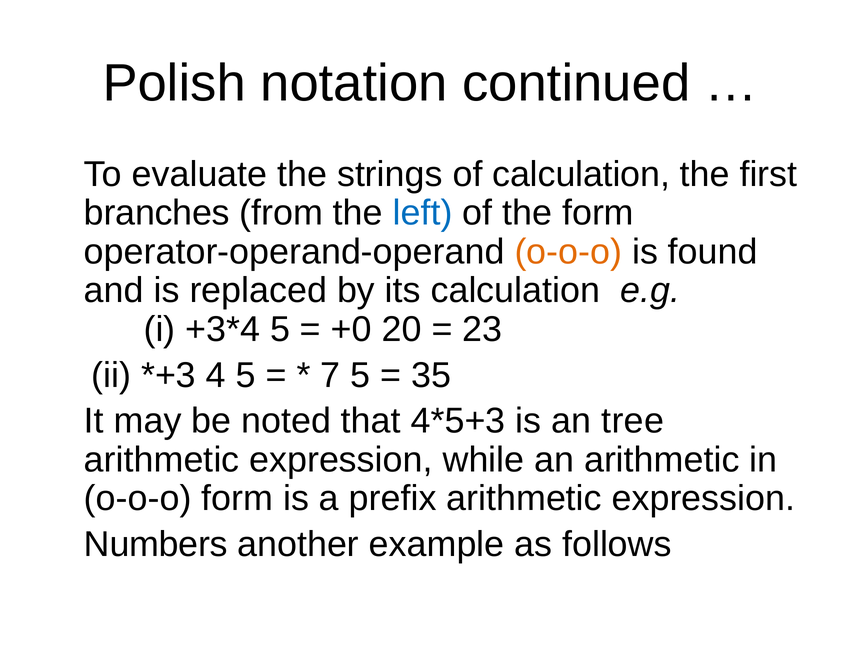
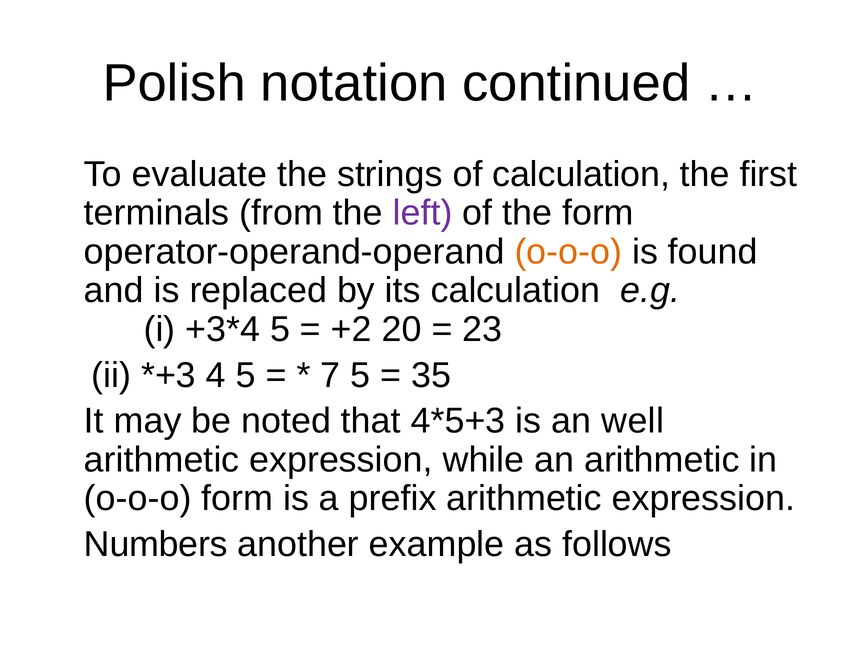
branches: branches -> terminals (157, 213)
left colour: blue -> purple (423, 213)
+0: +0 -> +2 (351, 329)
tree: tree -> well (633, 421)
